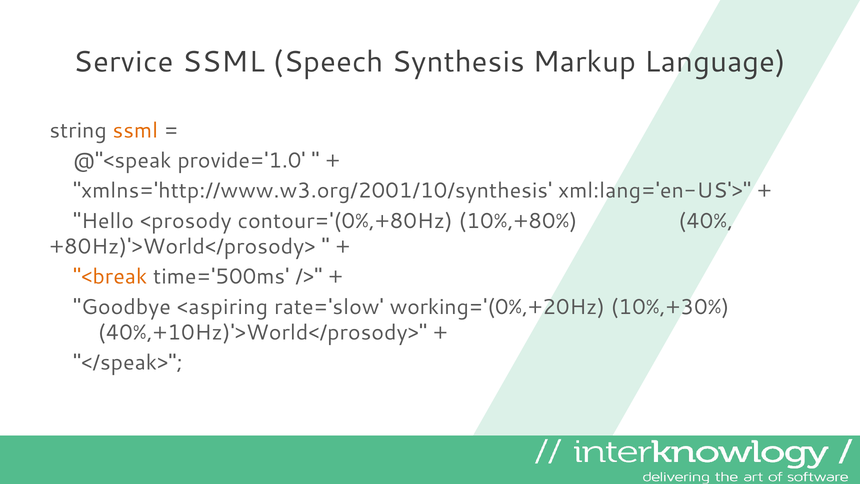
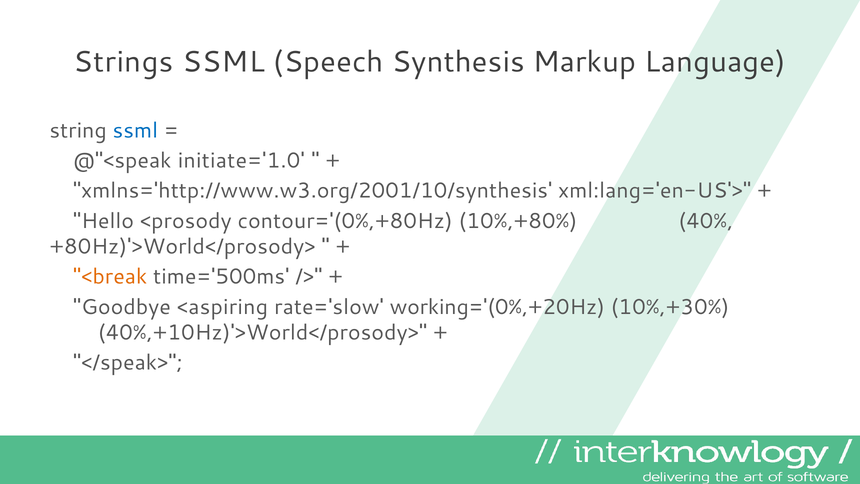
Service: Service -> Strings (123, 62)
ssml colour: orange -> blue (135, 131)
provide='1.0: provide='1.0 -> initiate='1.0 (241, 161)
